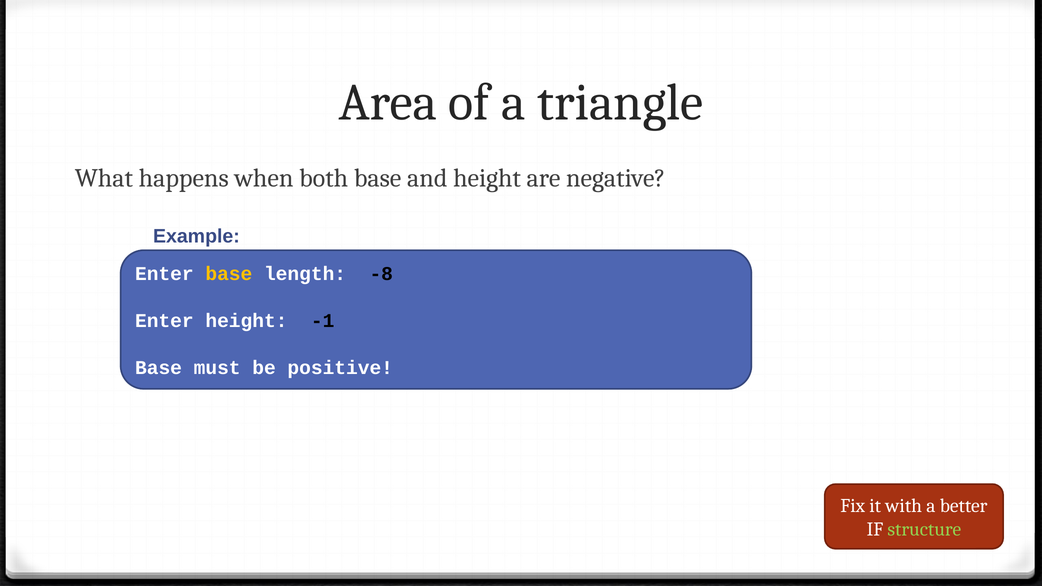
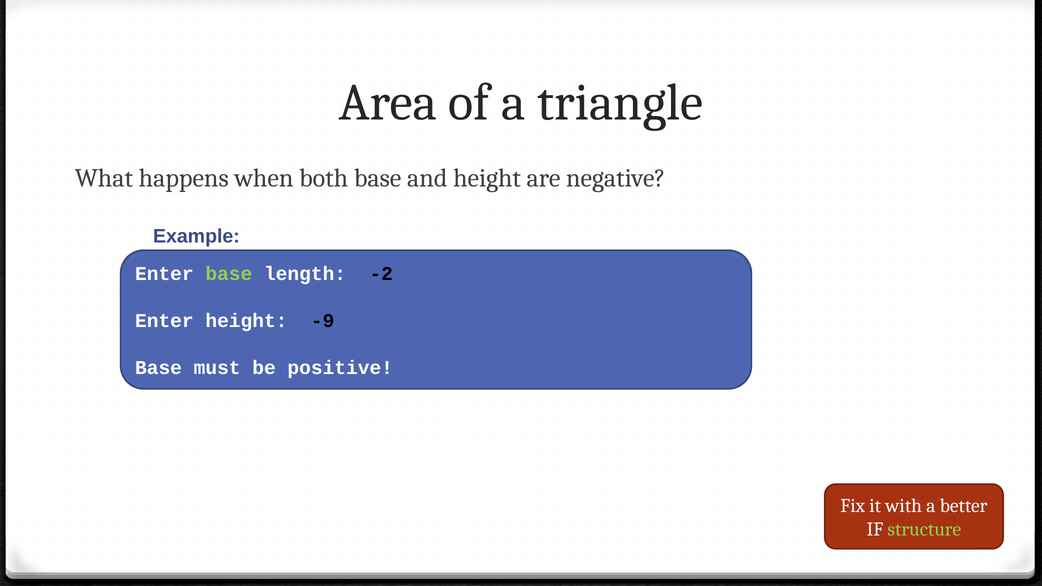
base colour: yellow -> light green (229, 274)
-8: -8 -> -2 (381, 274)
-1: -1 -> -9 (323, 321)
